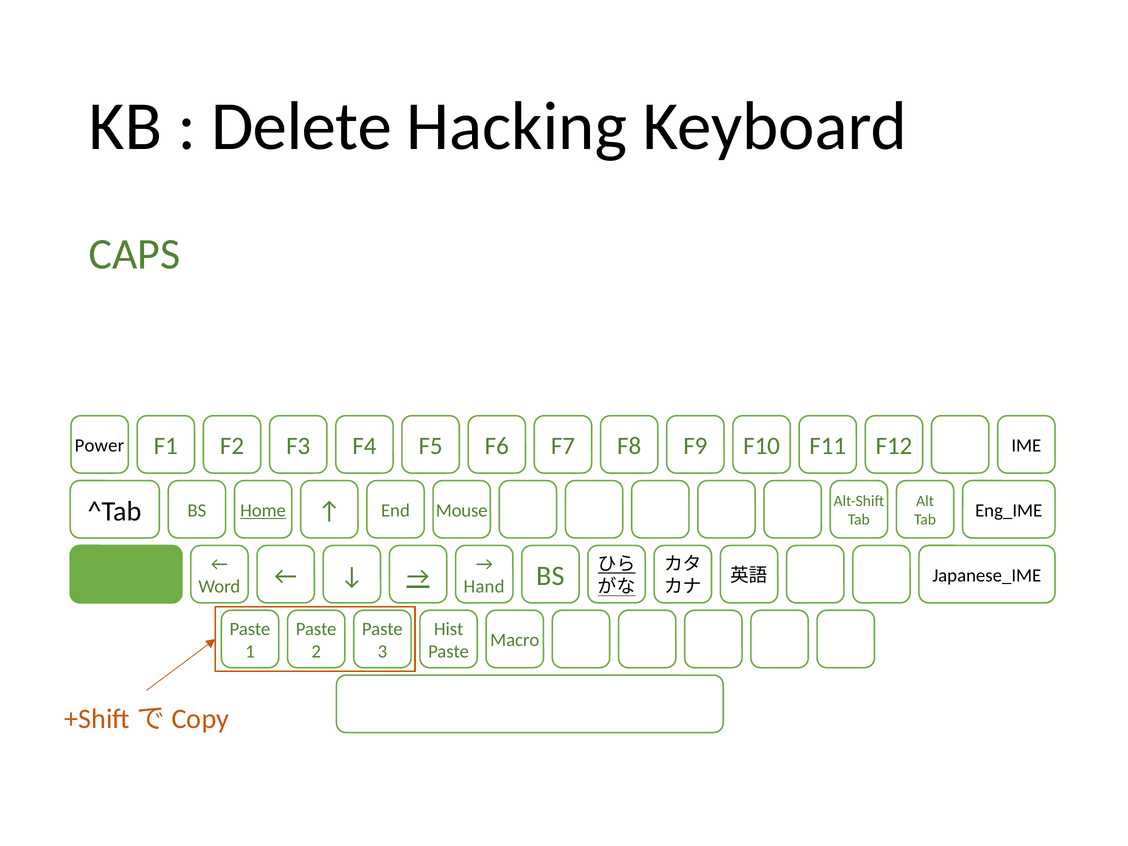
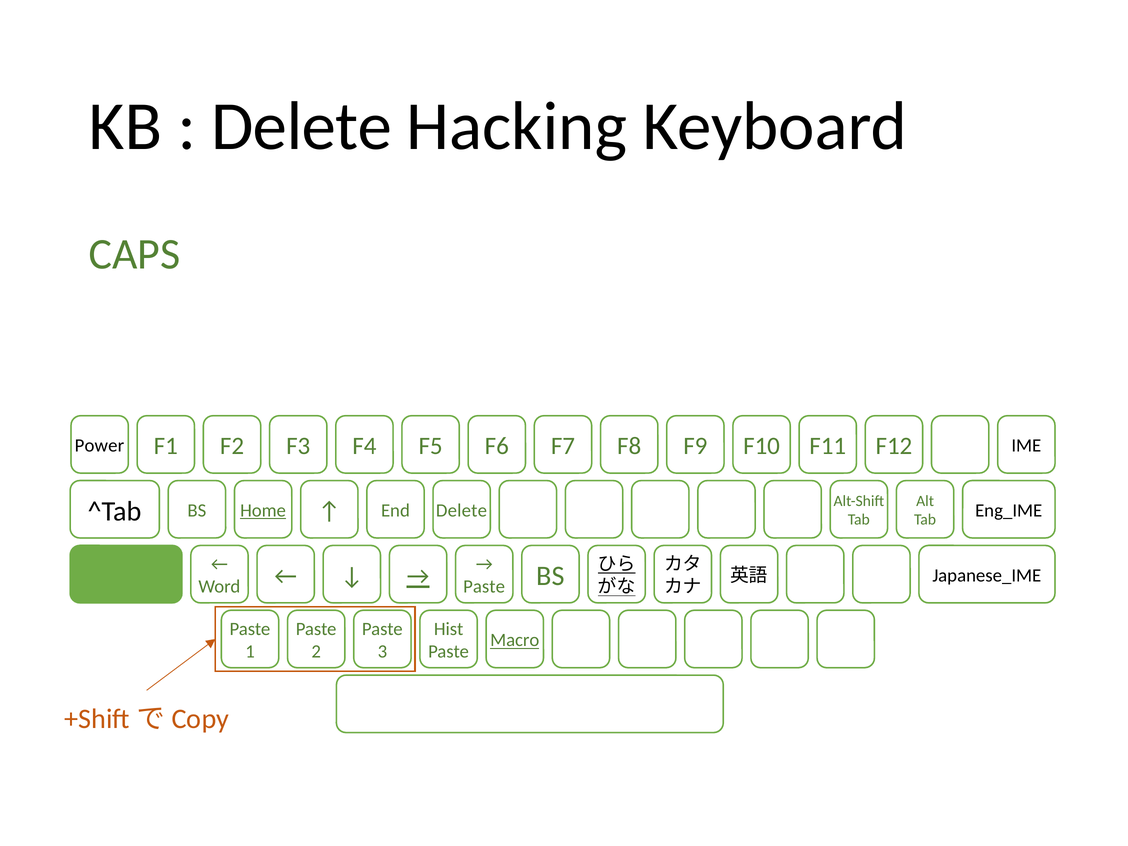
End Mouse: Mouse -> Delete (461, 511)
Hand: Hand -> Paste (484, 587)
Macro underline: none -> present (515, 640)
